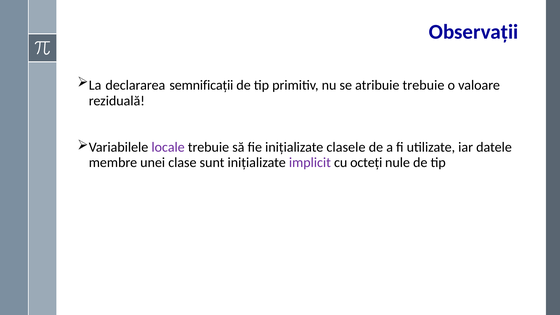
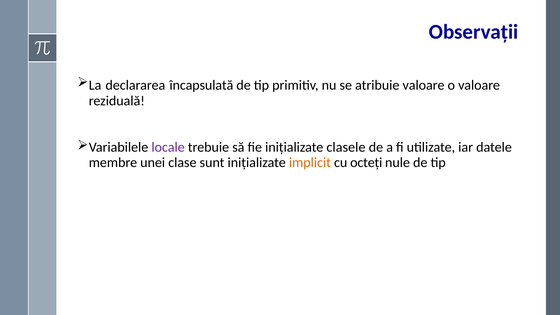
semnificații: semnificații -> încapsulată (201, 85)
atribuie trebuie: trebuie -> valoare (424, 85)
implicit colour: purple -> orange (310, 162)
